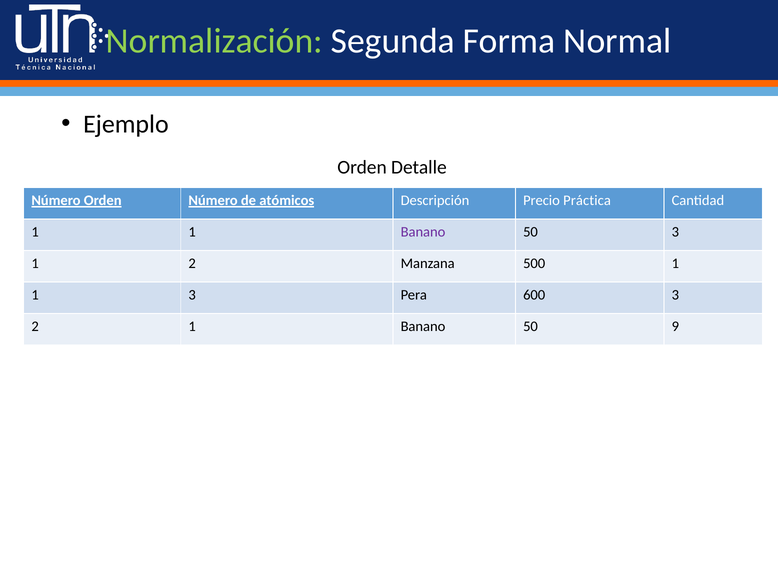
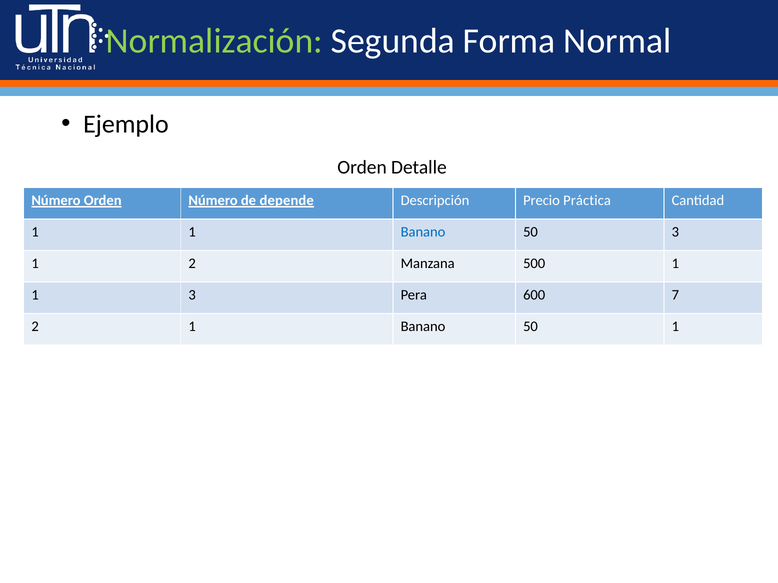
atómicos: atómicos -> depende (287, 201)
Banano colour: purple -> blue (423, 232)
600 3: 3 -> 7 (675, 295)
50 9: 9 -> 1 (675, 327)
